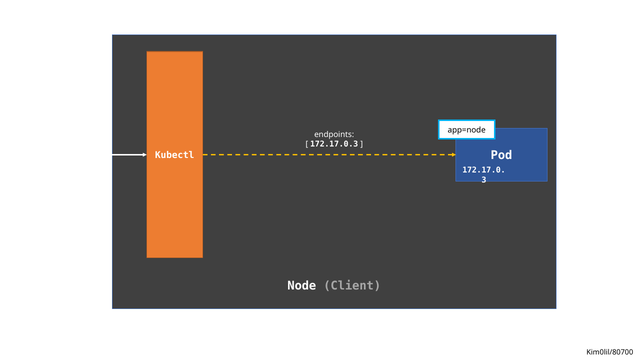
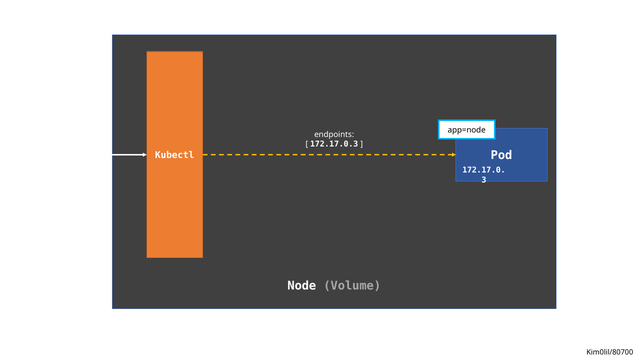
Client: Client -> Volume (352, 286)
